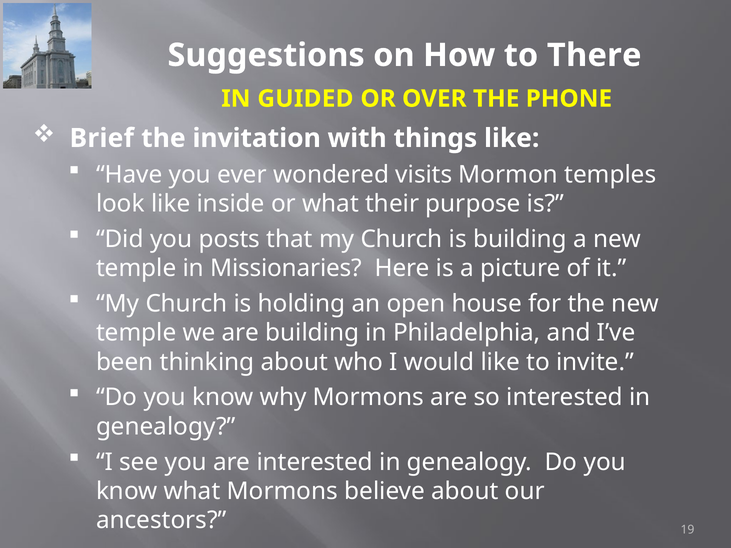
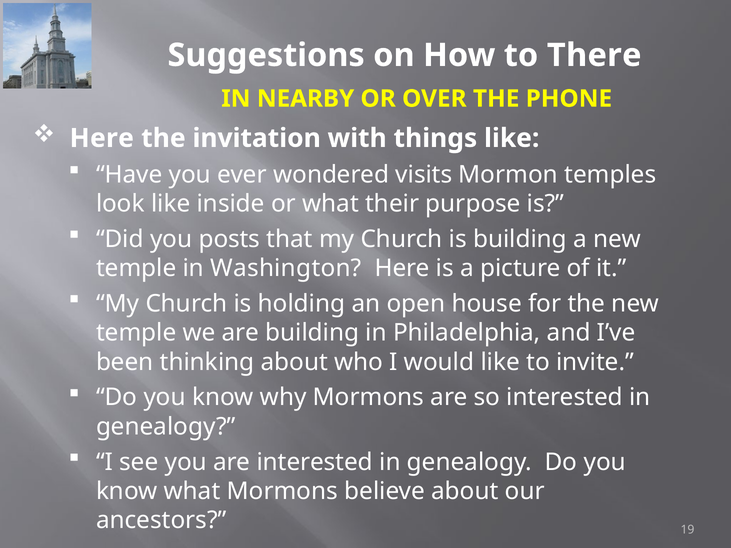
GUIDED: GUIDED -> NEARBY (306, 99)
Brief: Brief -> Here (102, 138)
Missionaries: Missionaries -> Washington (286, 268)
